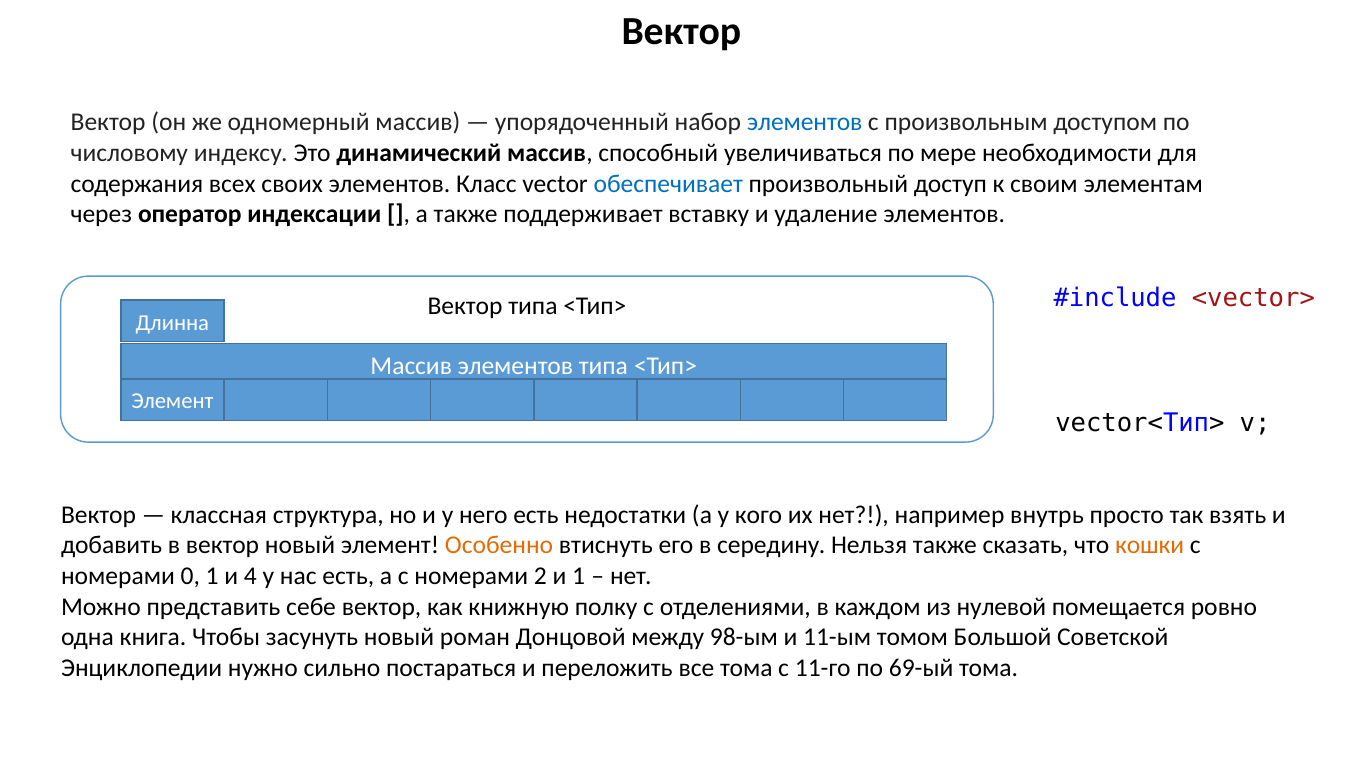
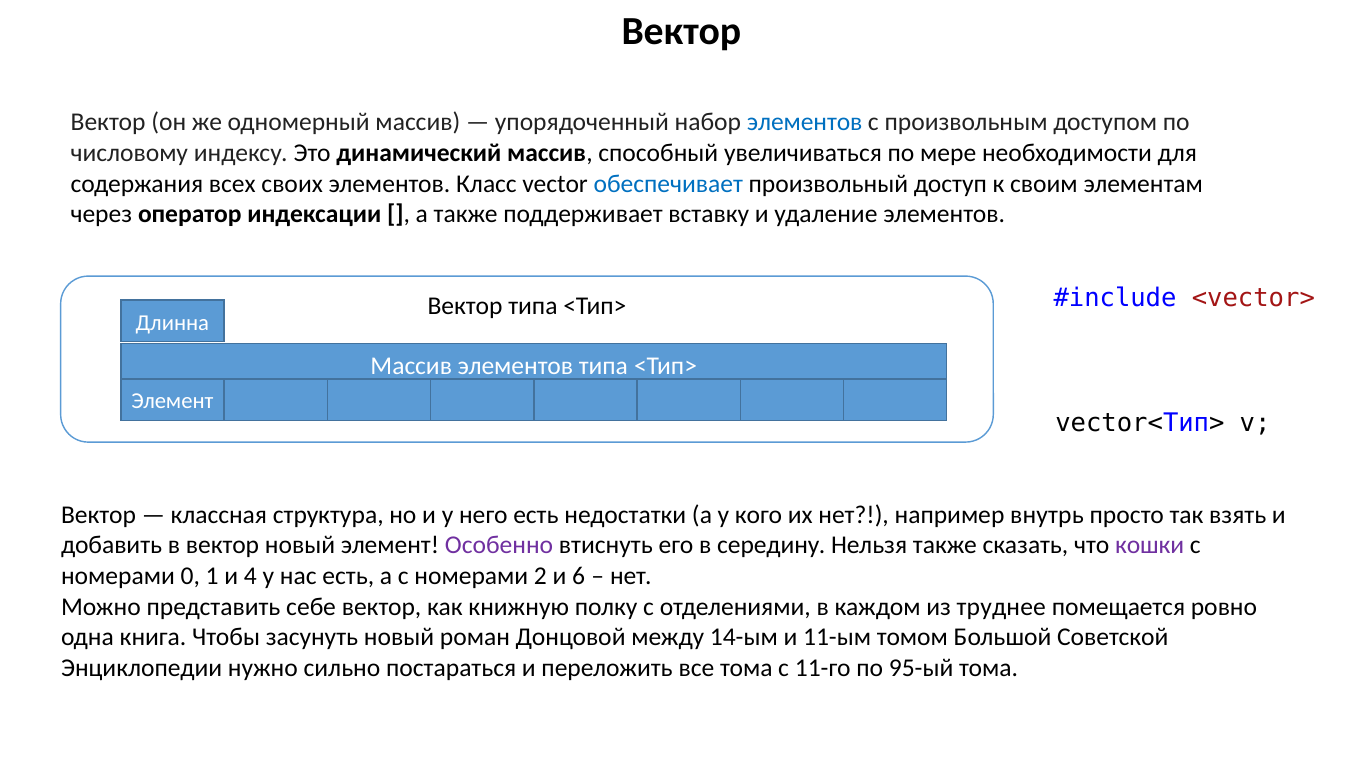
Особенно colour: orange -> purple (499, 545)
кошки colour: orange -> purple (1150, 545)
и 1: 1 -> 6 (579, 576)
нулевой: нулевой -> труднее (1001, 607)
98-ым: 98-ым -> 14-ым (744, 637)
69-ый: 69-ый -> 95-ый (921, 668)
